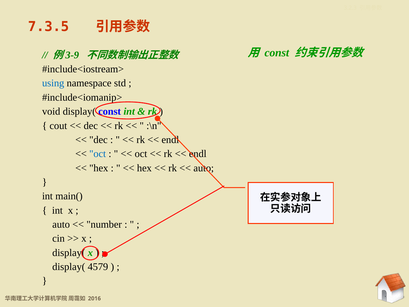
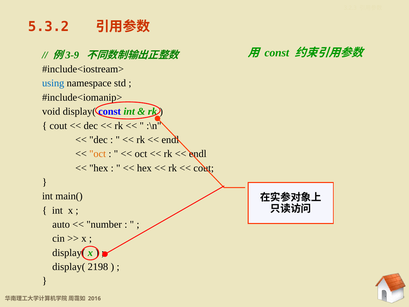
7.3.5: 7.3.5 -> 5.3.2 (48, 27)
oct colour: blue -> orange (98, 154)
auto: auto -> cout (204, 168)
4579: 4579 -> 2198 (98, 267)
